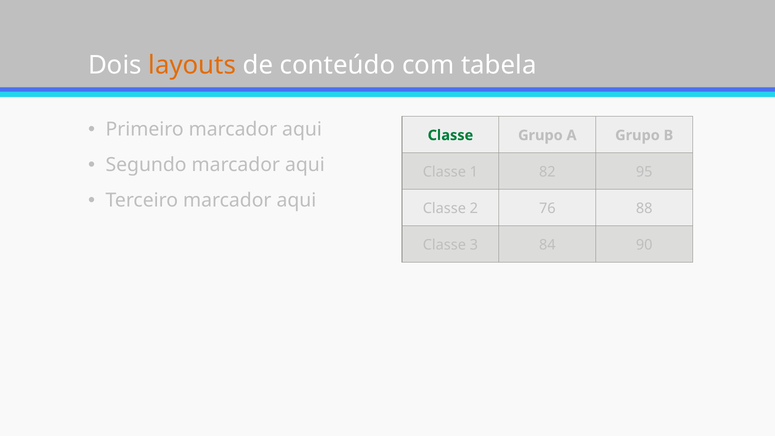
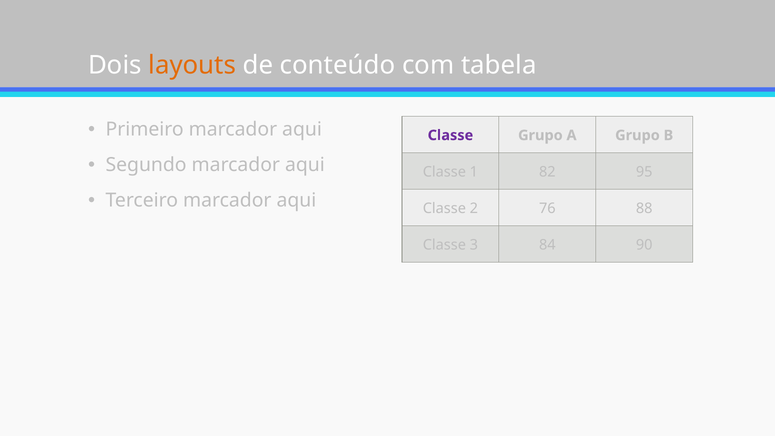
Classe colour: green -> purple (450, 135)
